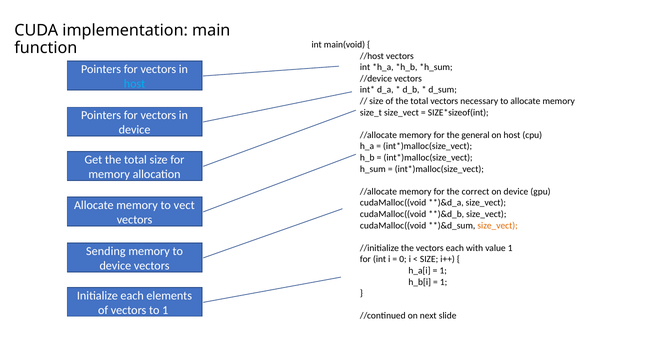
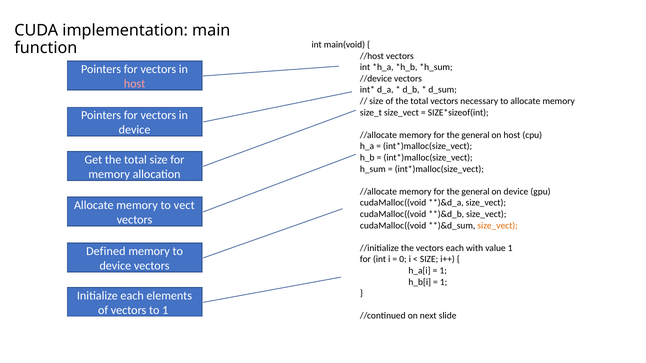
host colour: light blue -> pink (135, 84)
correct: correct -> general (476, 192)
Sending: Sending -> Defined (106, 251)
